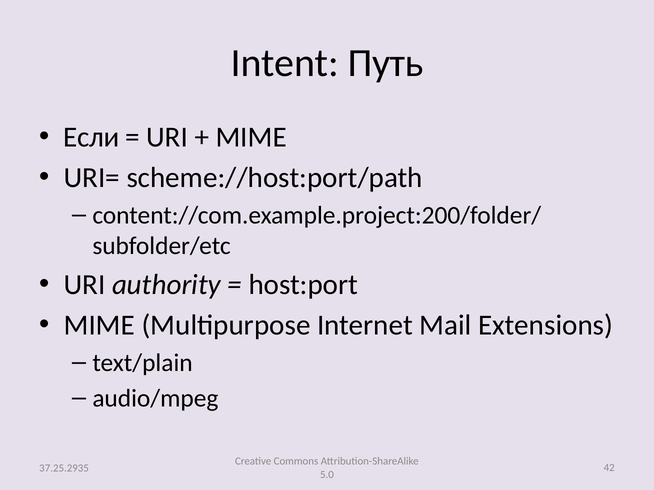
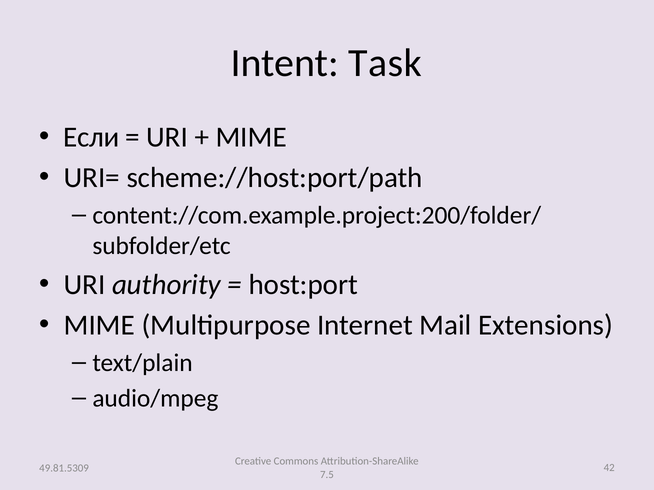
Путь: Путь -> Task (385, 63)
37.25.2935: 37.25.2935 -> 49.81.5309 (64, 468)
5.0: 5.0 -> 7.5 (327, 475)
